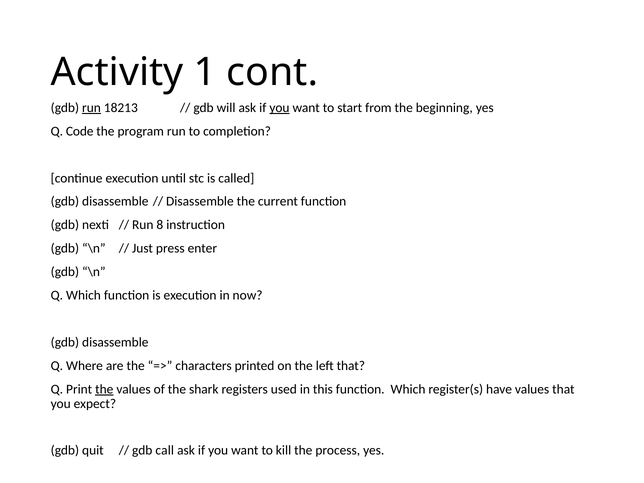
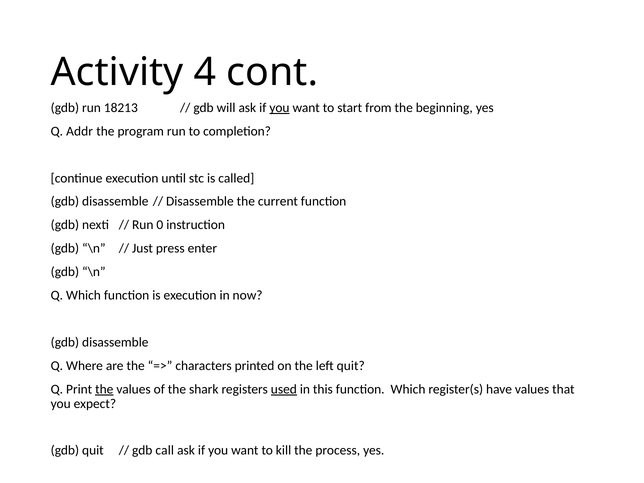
1: 1 -> 4 (205, 72)
run underline: present -> none (91, 108)
Code: Code -> Addr (80, 131)
8: 8 -> 0 (160, 225)
left that: that -> quit (351, 366)
used underline: none -> present (284, 389)
